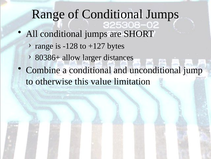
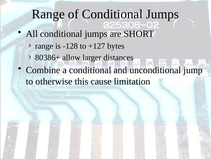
value: value -> cause (101, 81)
